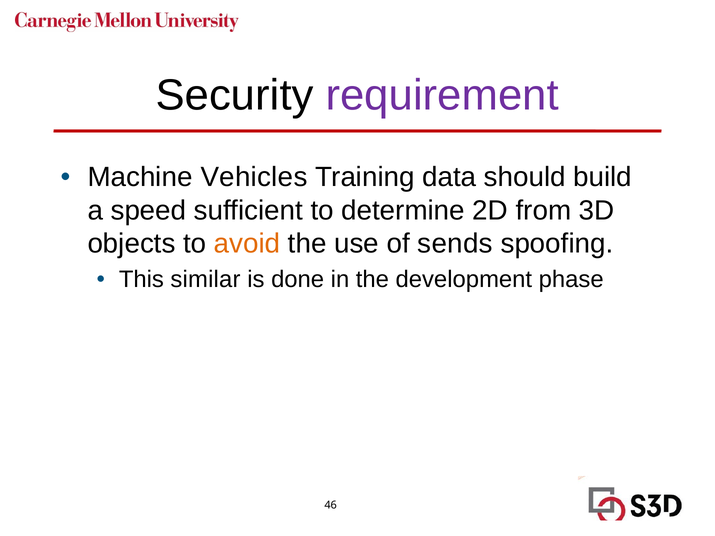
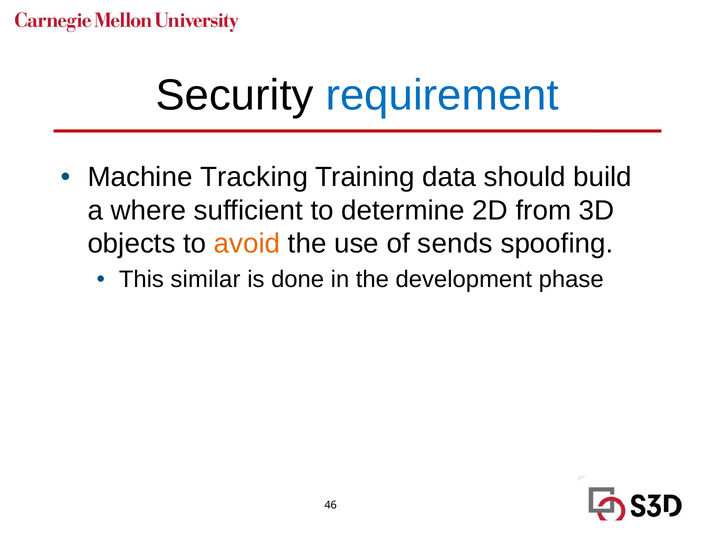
requirement colour: purple -> blue (442, 95)
Vehicles: Vehicles -> Tracking (254, 177)
speed: speed -> where (149, 211)
